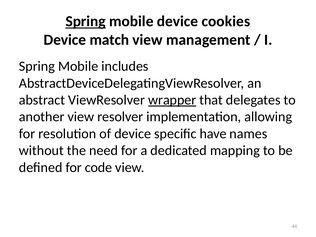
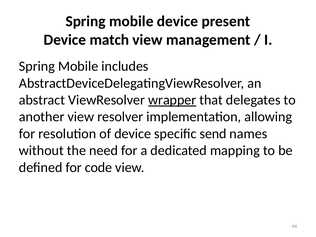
Spring underline: present -> none (86, 21)
cookies: cookies -> present (226, 21)
have: have -> send (213, 134)
